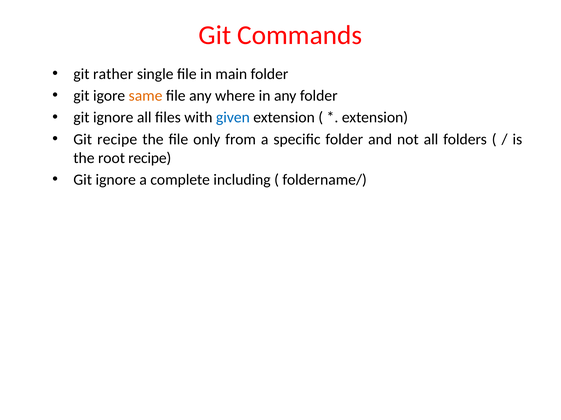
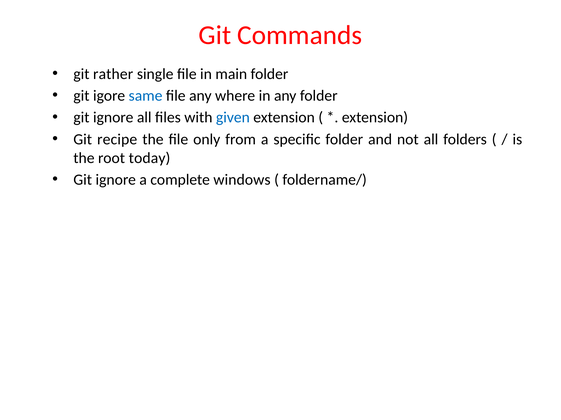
same colour: orange -> blue (146, 96)
root recipe: recipe -> today (150, 158)
including: including -> windows (242, 180)
